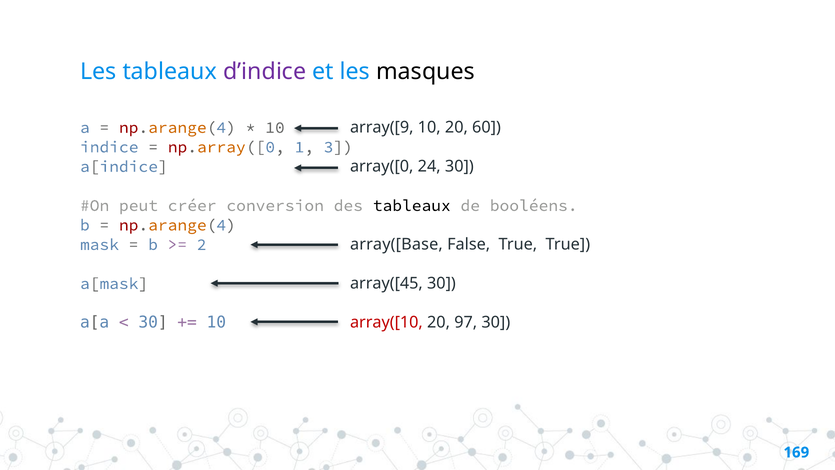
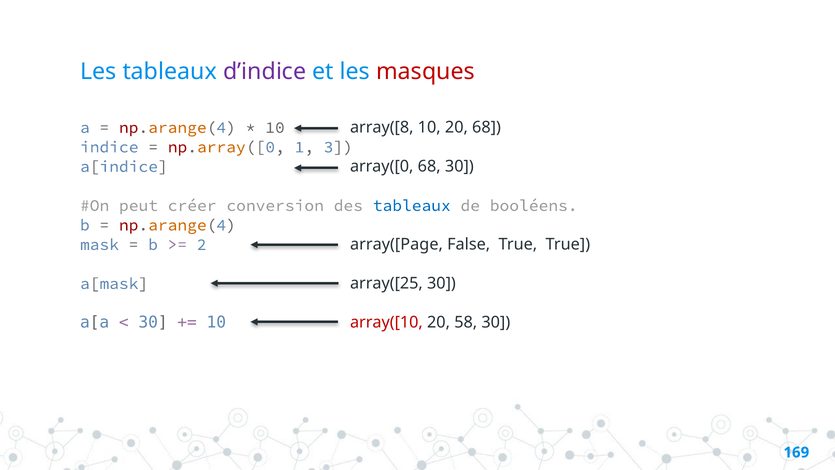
masques colour: black -> red (426, 72)
array([9: array([9 -> array([8 (382, 127)
20 60: 60 -> 68 (486, 127)
array([0 24: 24 -> 68 (429, 166)
tableaux colour: black -> blue (412, 205)
array([Base: array([Base -> array([Page (396, 244)
array([45: array([45 -> array([25 (386, 283)
97: 97 -> 58 (466, 322)
